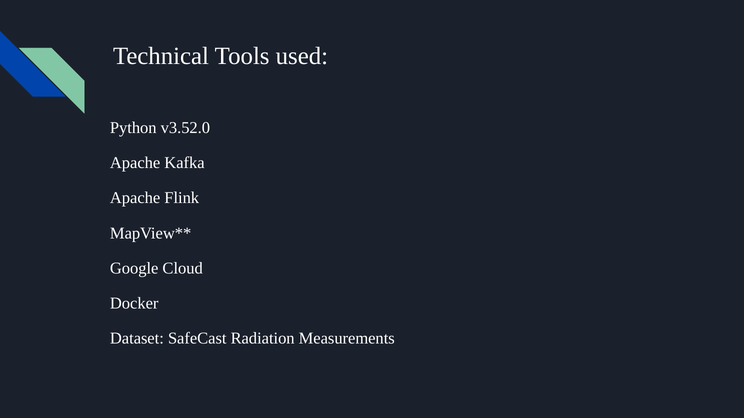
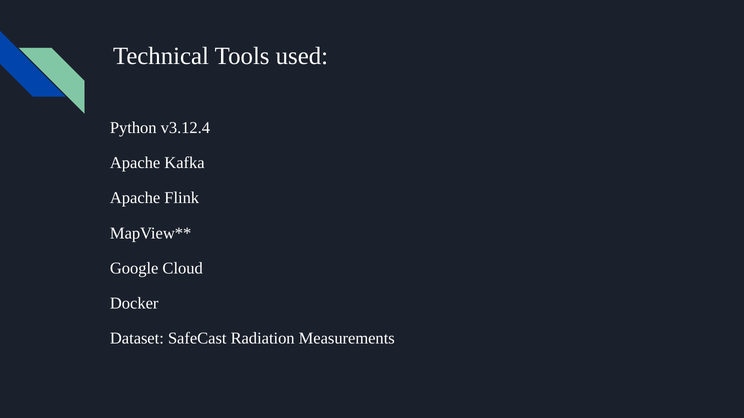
v3.52.0: v3.52.0 -> v3.12.4 (185, 128)
